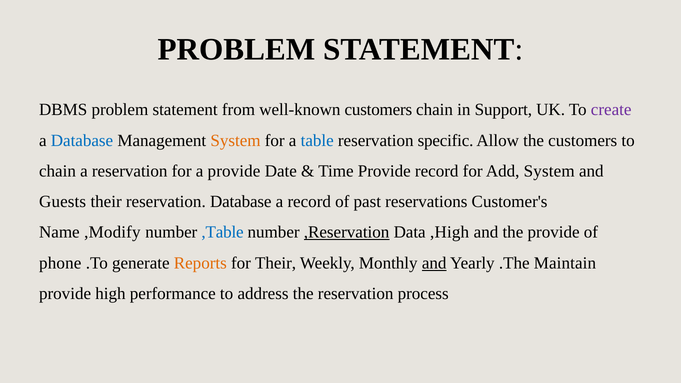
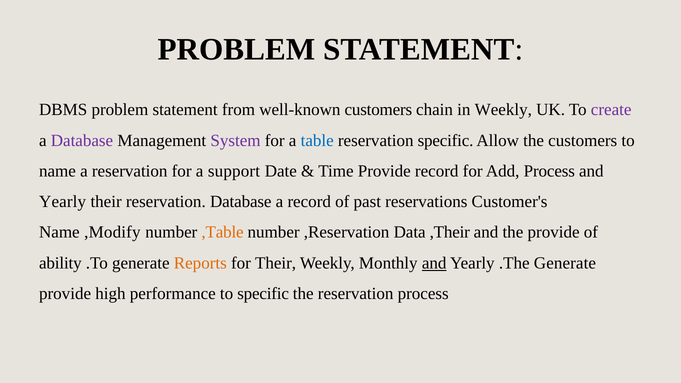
in Support: Support -> Weekly (503, 110)
Database colour: blue -> purple (82, 140)
System colour: orange -> purple (235, 140)
chain: chain -> name (57, 171)
a provide: provide -> support (234, 171)
Add System: System -> Process (549, 171)
Guests: Guests -> Yearly (63, 202)
,Table colour: blue -> orange (223, 232)
,Reservation underline: present -> none (347, 232)
,High: ,High -> ,Their (450, 232)
phone: phone -> ability (60, 263)
.The Maintain: Maintain -> Generate (565, 263)
to address: address -> specific (263, 294)
